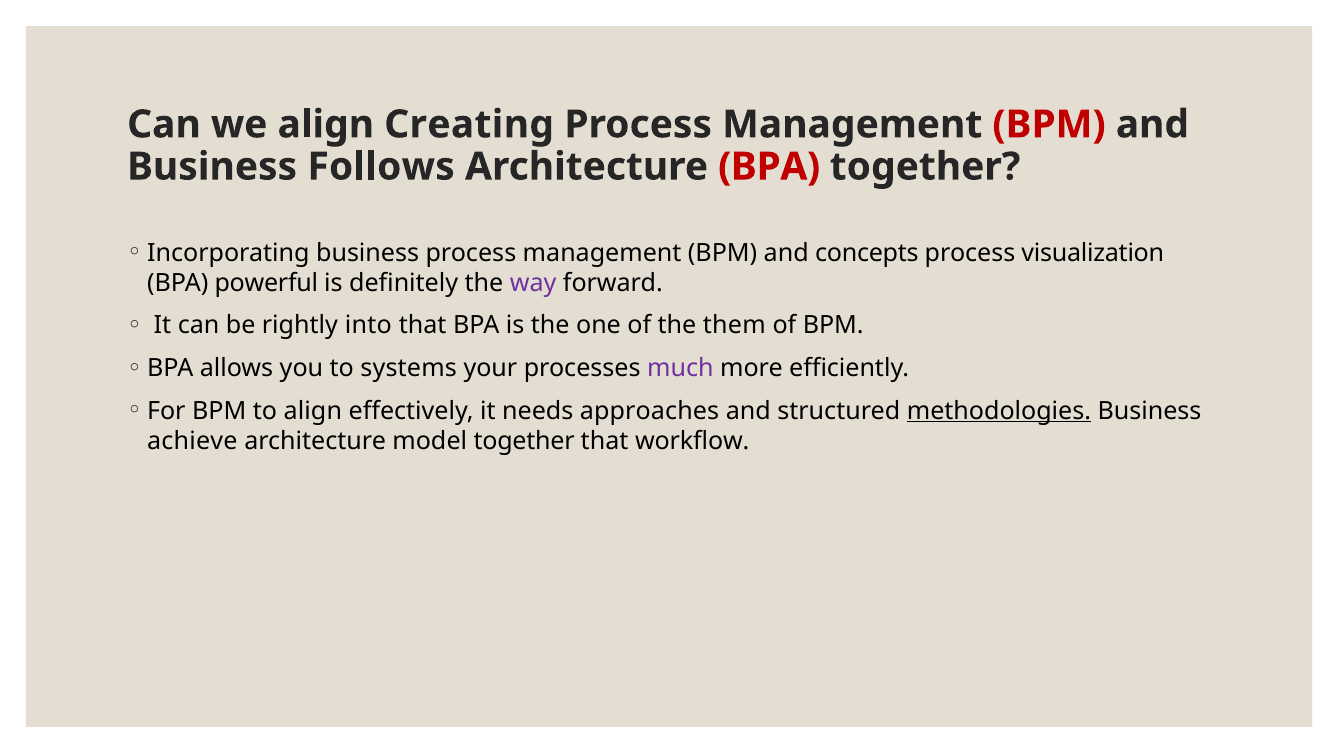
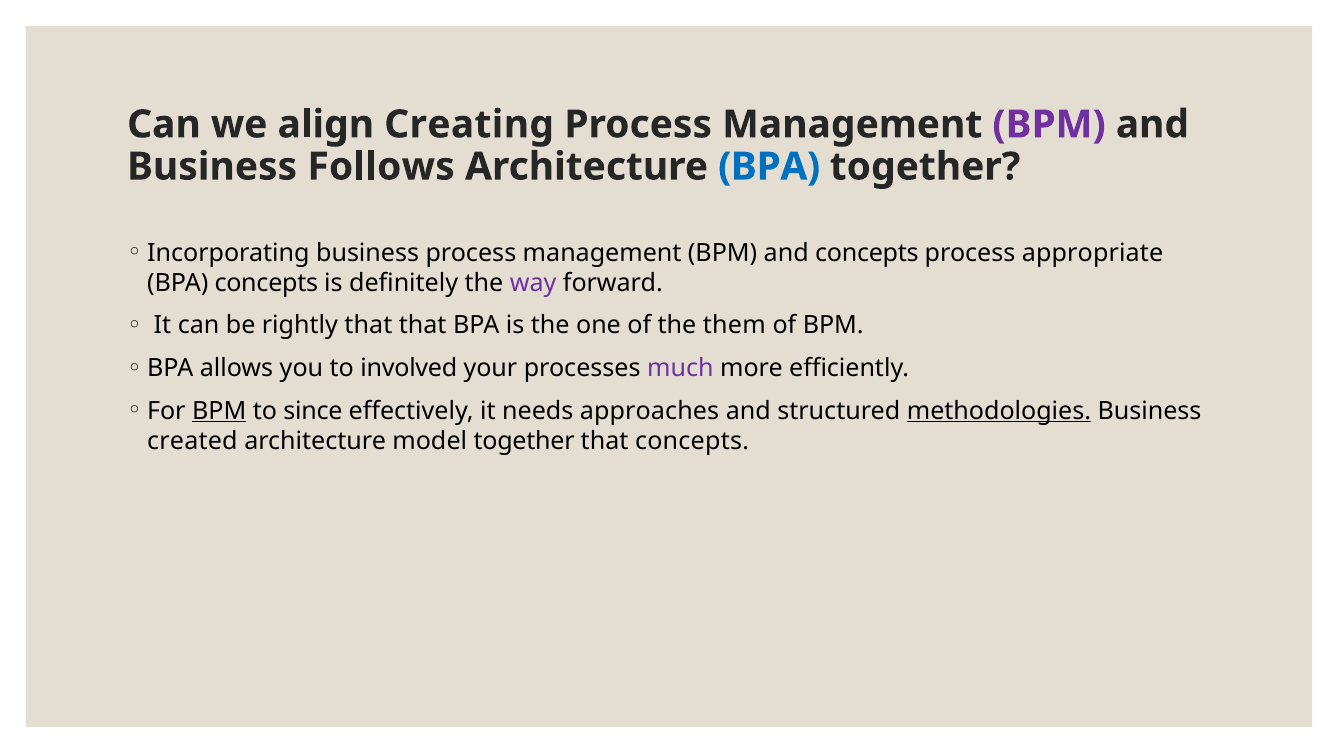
BPM colour: red -> purple (1049, 124)
BPA colour: red -> blue (769, 167)
visualization: visualization -> appropriate (1093, 253)
BPA powerful: powerful -> concepts (266, 283)
rightly into: into -> that (368, 325)
systems: systems -> involved (409, 368)
BPM underline: none -> present (219, 411)
to align: align -> since (313, 411)
achieve: achieve -> created (192, 441)
that workflow: workflow -> concepts (692, 441)
